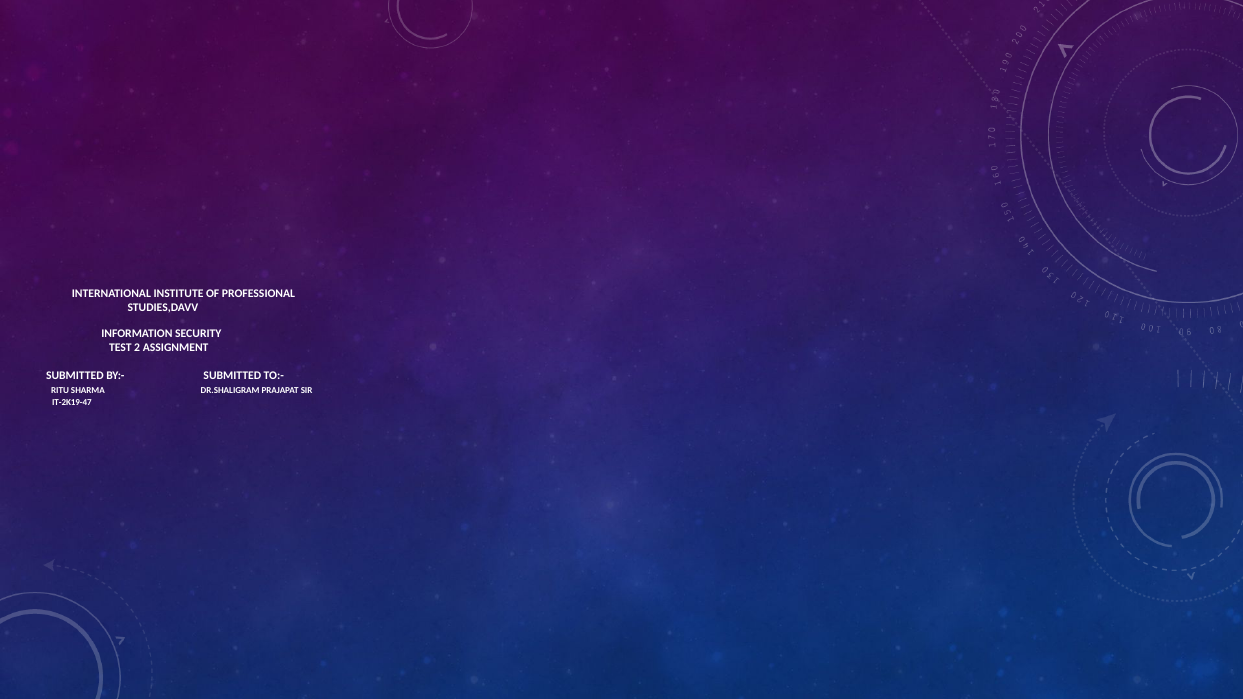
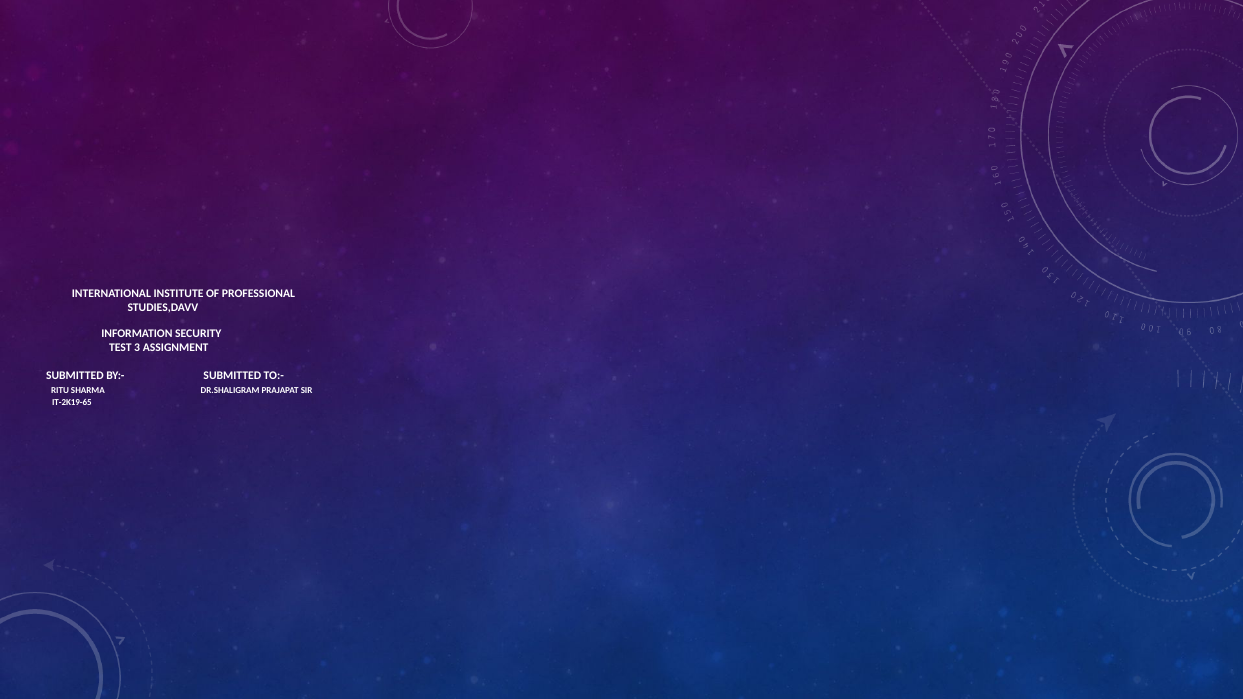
2: 2 -> 3 (137, 348)
IT-2K19-47: IT-2K19-47 -> IT-2K19-65 (72, 402)
